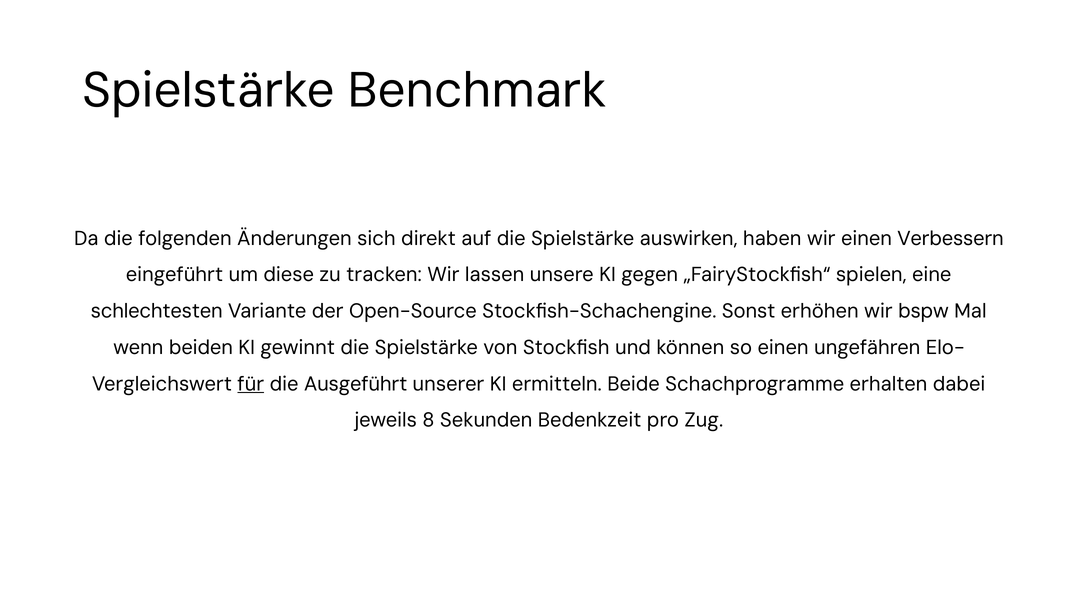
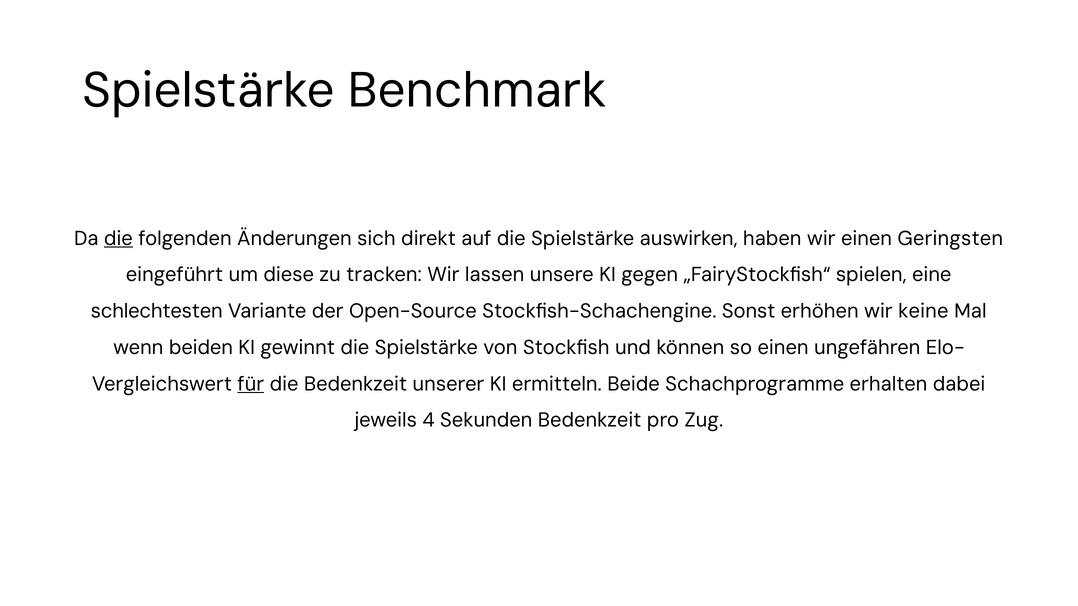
die underline: none -> present (118, 239)
Verbessern: Verbessern -> Geringsten (950, 239)
bspw: bspw -> keine (923, 311)
die Ausgeführt: Ausgeführt -> Bedenkzeit (356, 384)
8: 8 -> 4 (429, 420)
